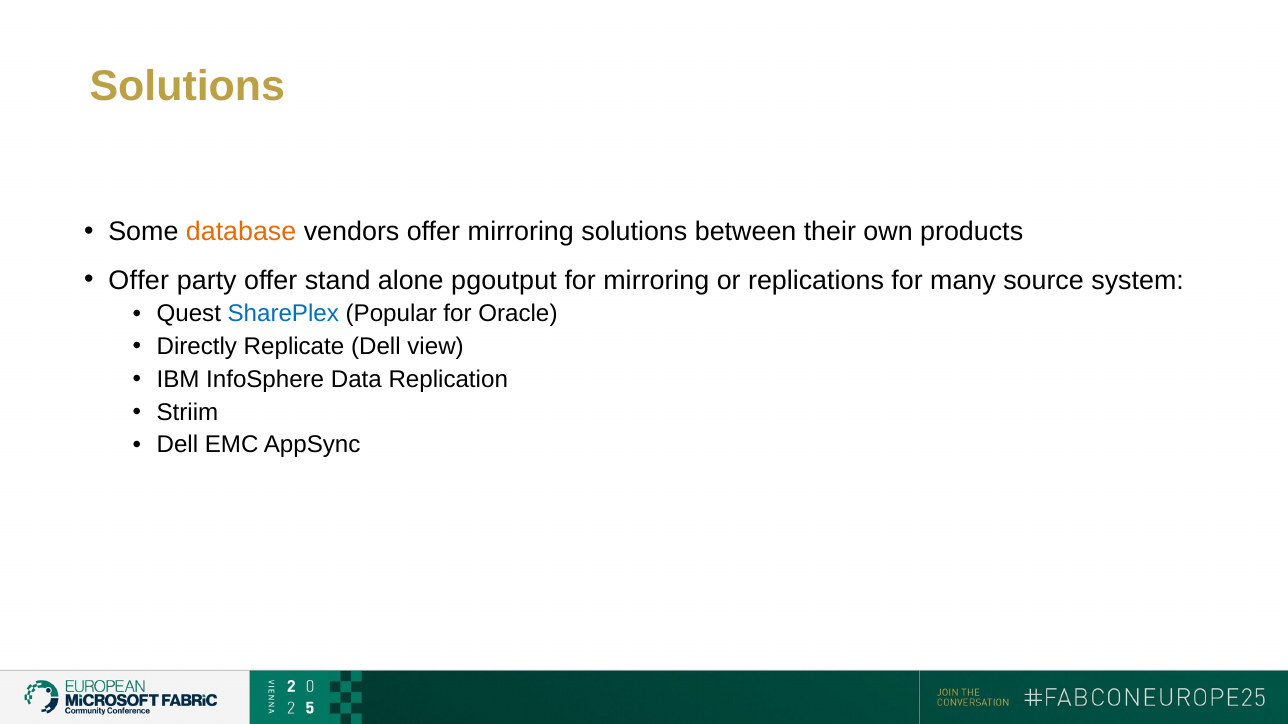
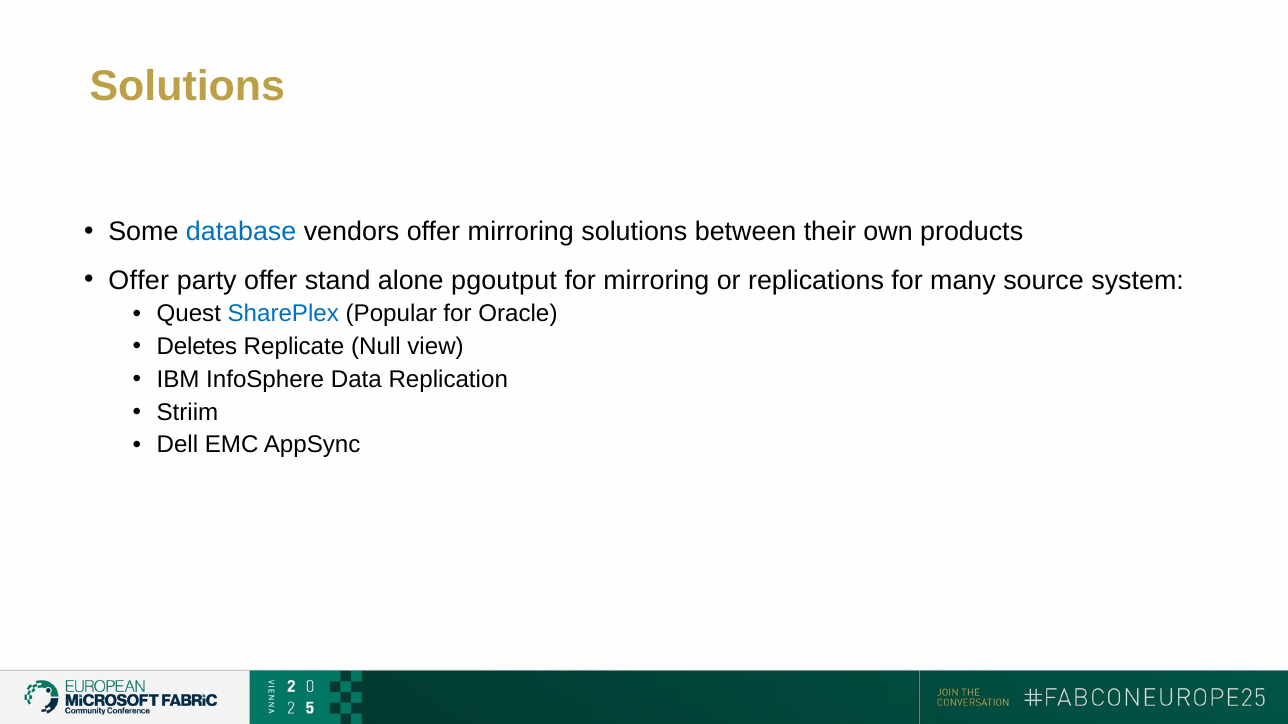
database colour: orange -> blue (241, 232)
Directly: Directly -> Deletes (197, 347)
Replicate Dell: Dell -> Null (376, 347)
